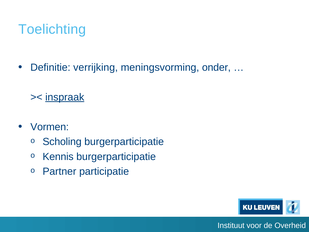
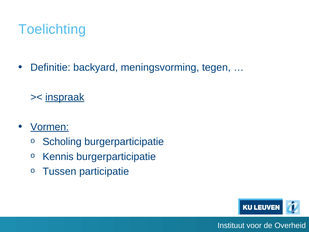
verrijking: verrijking -> backyard (96, 67)
onder: onder -> tegen (216, 67)
Vormen underline: none -> present (50, 127)
Partner: Partner -> Tussen (59, 171)
